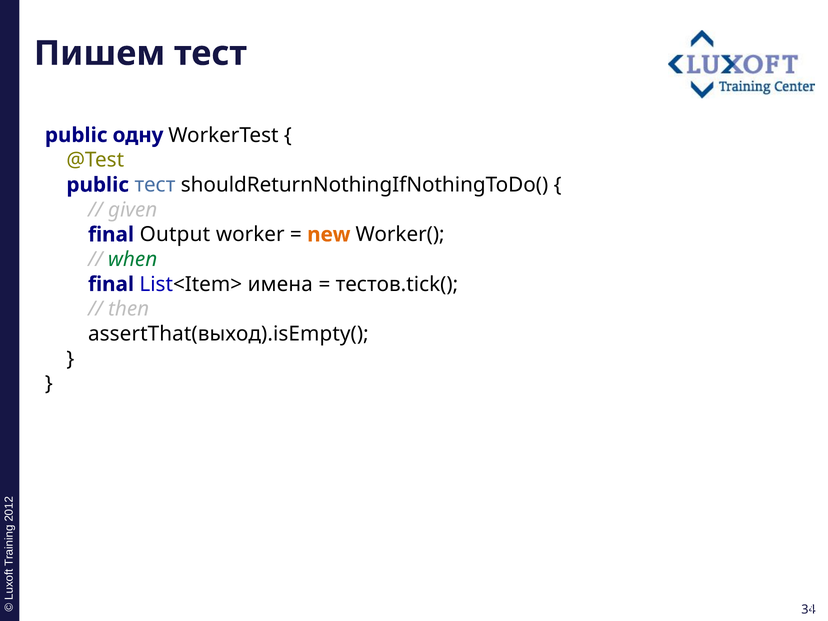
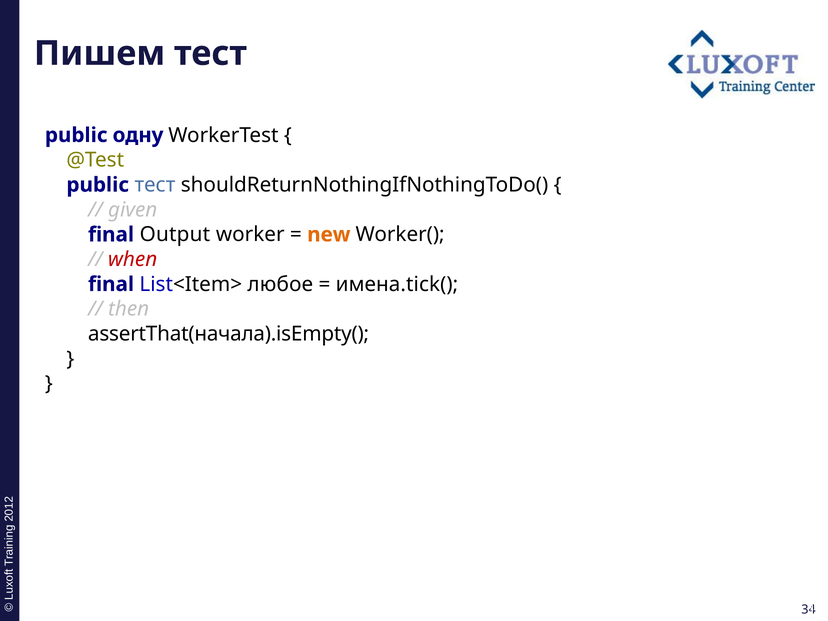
when colour: green -> red (133, 259)
имена: имена -> любое (280, 284)
тестов.tick(: тестов.tick( -> имена.tick( (397, 284)
assertThat(выход).isEmpty(: assertThat(выход).isEmpty( -> assertThat(начала).isEmpty( (229, 334)
